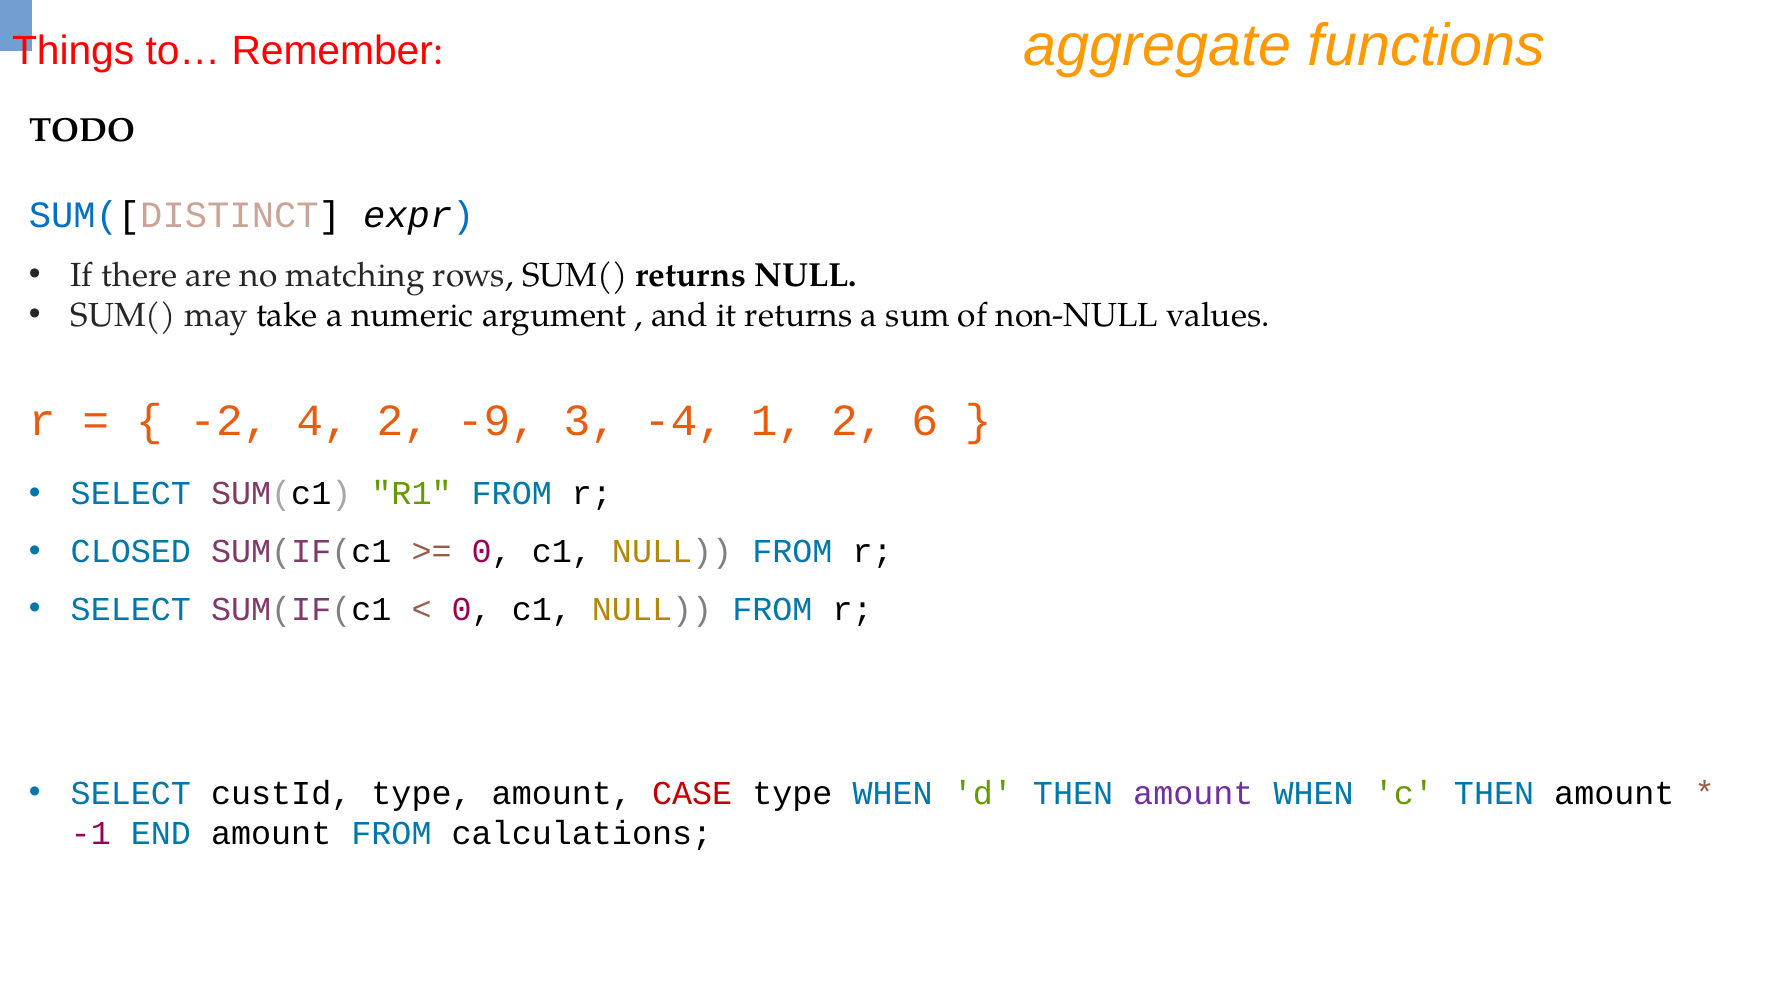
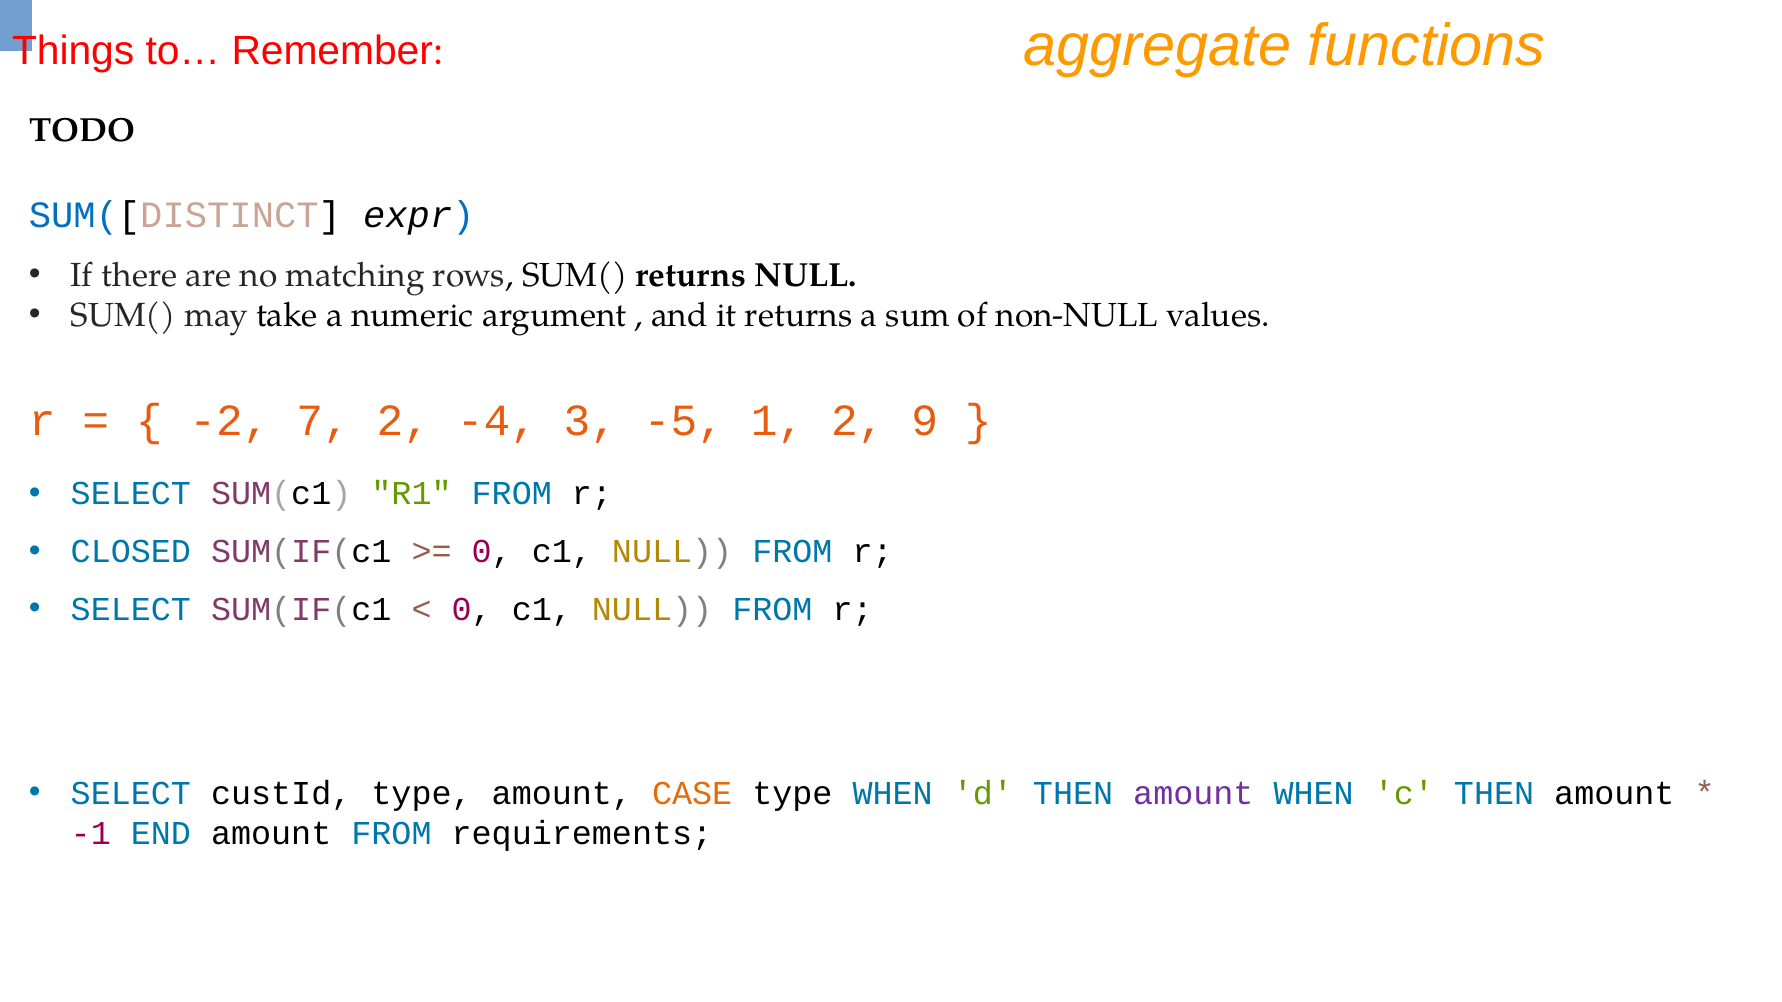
4: 4 -> 7 (323, 421)
-9: -9 -> -4 (497, 421)
-4: -4 -> -5 (684, 421)
6: 6 -> 9 (925, 421)
CASE colour: red -> orange (692, 793)
calculations: calculations -> requirements (582, 834)
